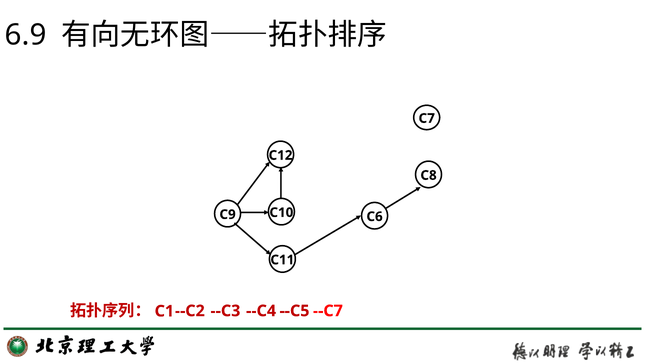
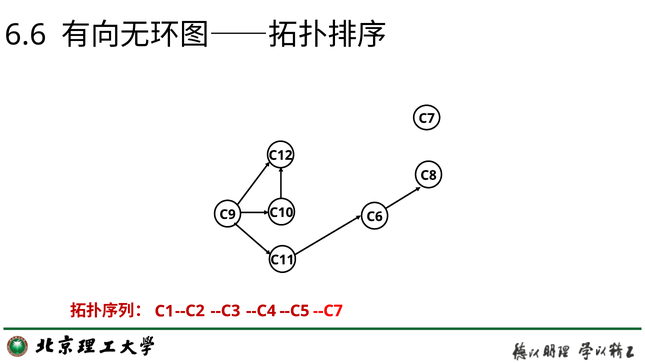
6.9: 6.9 -> 6.6 (26, 35)
